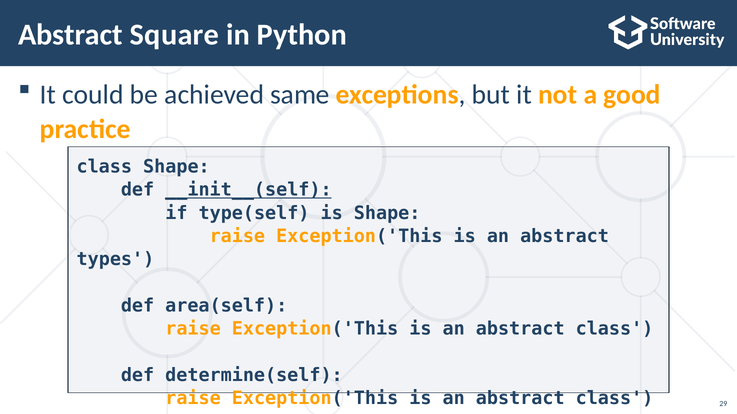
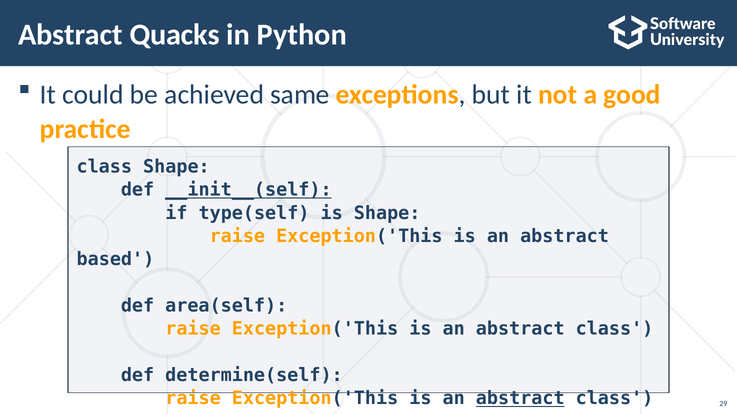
Square: Square -> Quacks (175, 35)
types: types -> based (115, 260)
abstract underline: none -> present (520, 399)
